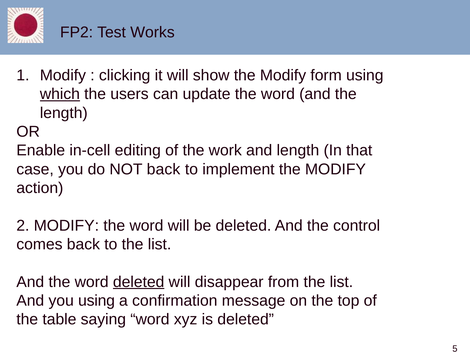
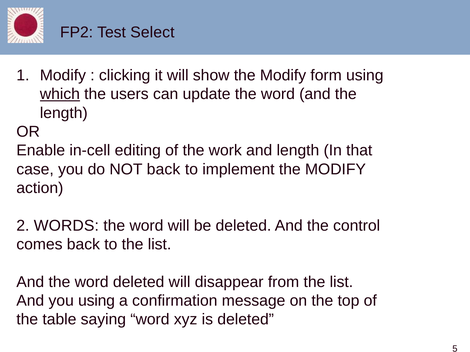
Works: Works -> Select (152, 32)
2 MODIFY: MODIFY -> WORDS (66, 226)
deleted underline: present -> none (139, 282)
